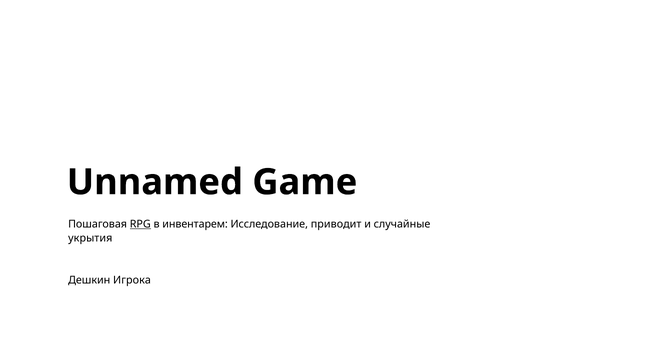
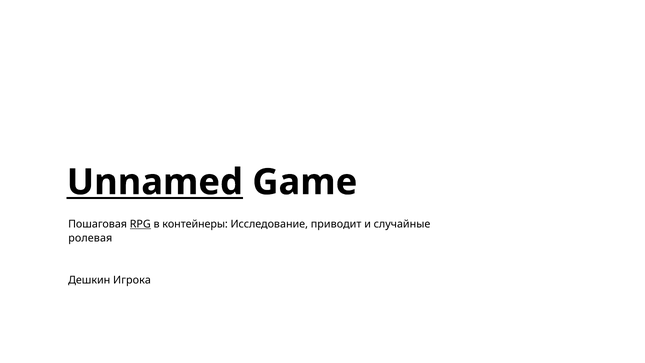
Unnamed underline: none -> present (155, 182)
инвентарем: инвентарем -> контейнеры (195, 224)
укрытия: укрытия -> ролевая (90, 238)
